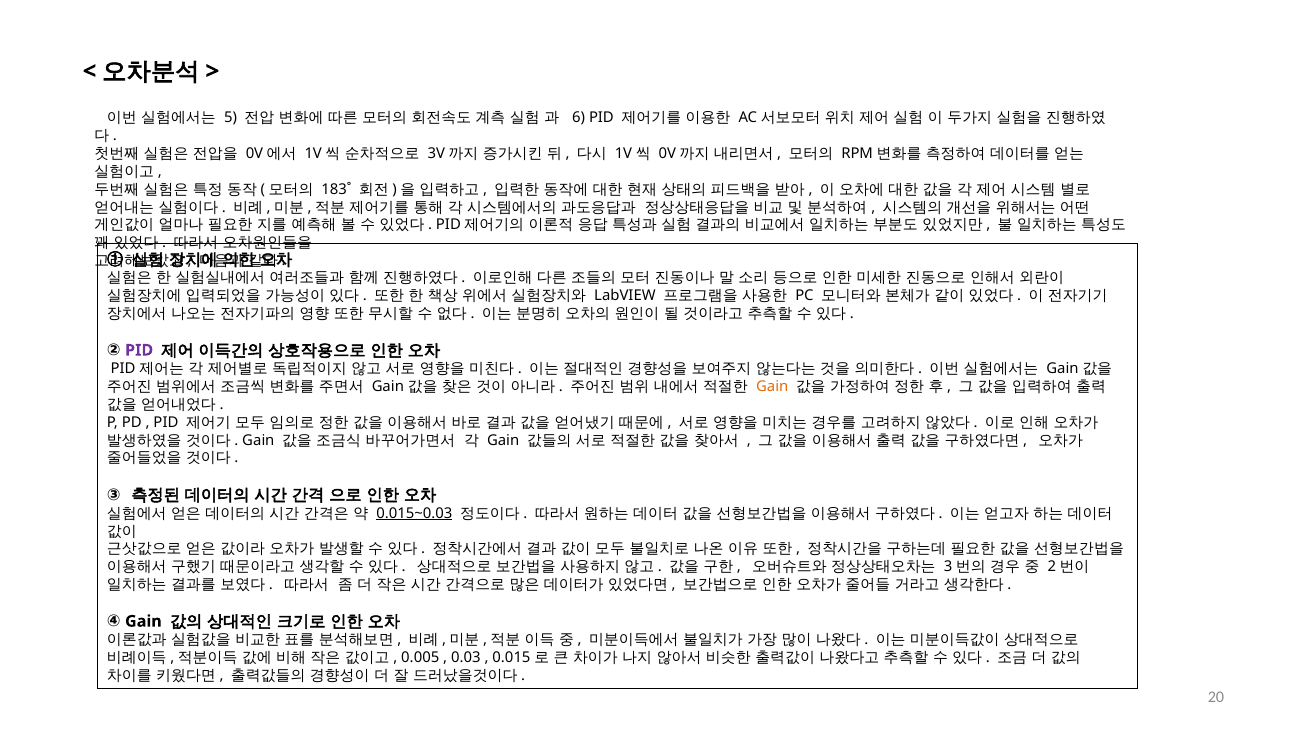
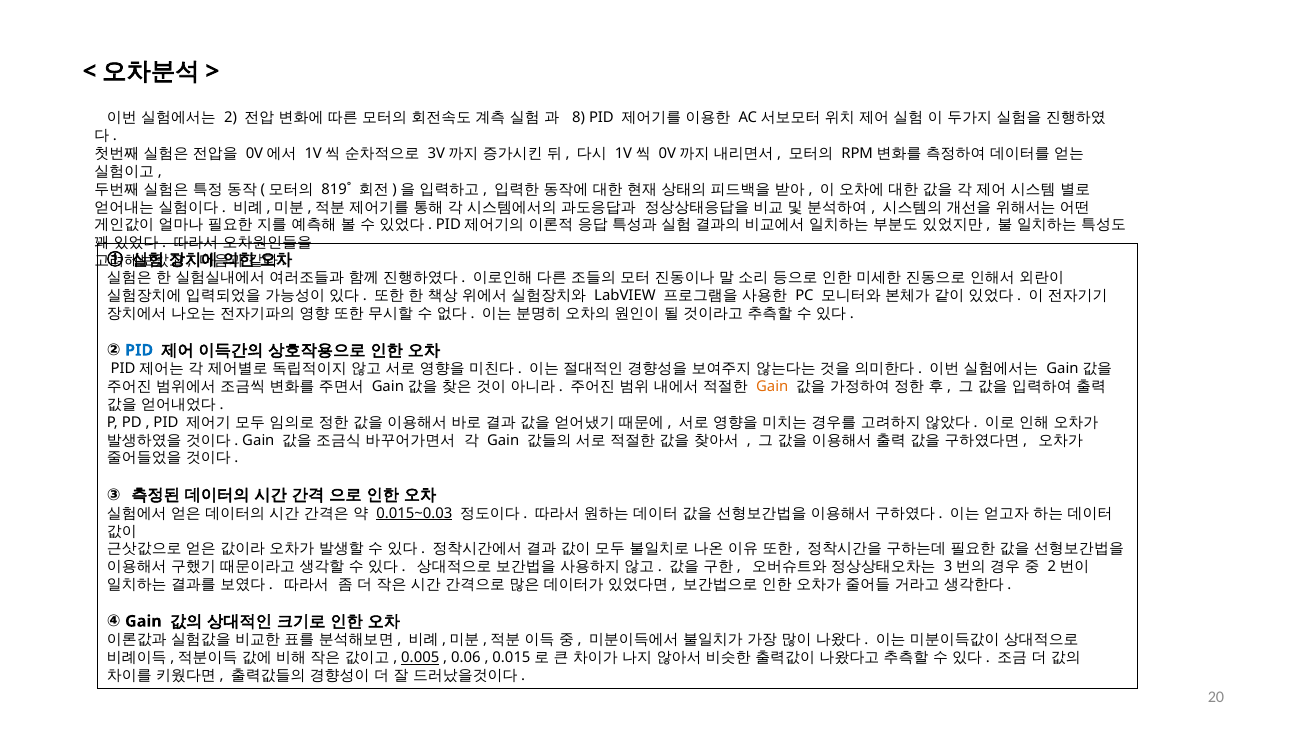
5: 5 -> 2 (231, 118)
6: 6 -> 8 (579, 118)
183˚: 183˚ -> 819˚ (336, 190)
PID colour: purple -> blue (139, 351)
0.005 underline: none -> present (420, 658)
0.03: 0.03 -> 0.06 (466, 658)
